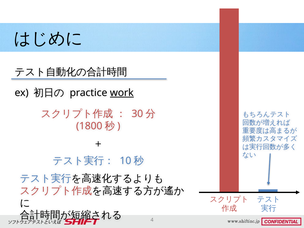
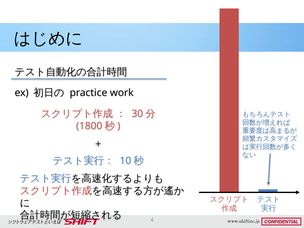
work underline: present -> none (122, 93)
